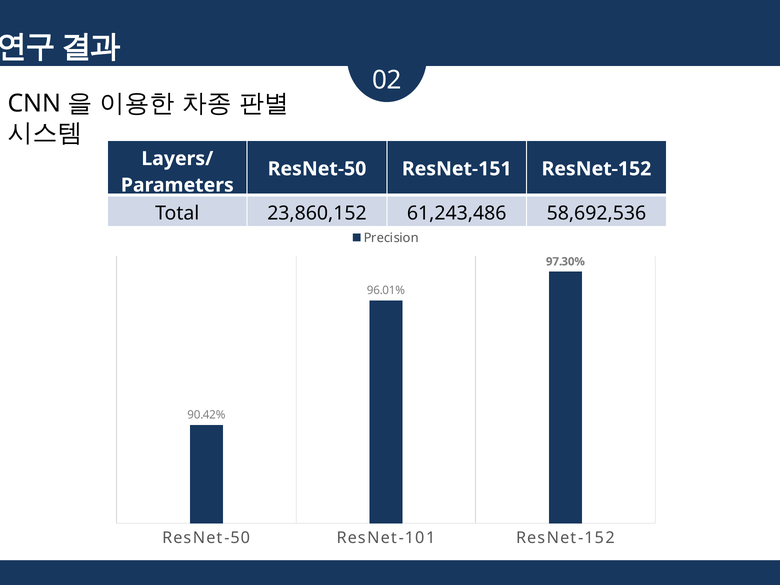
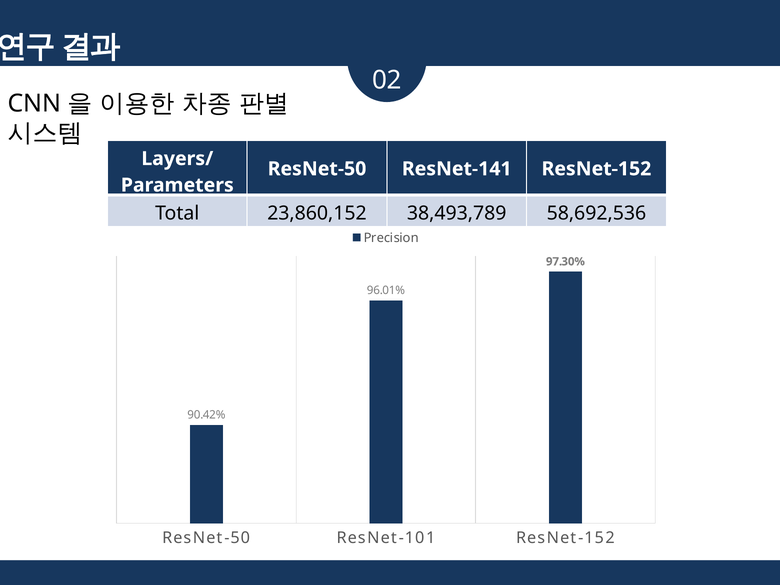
ResNet-151: ResNet-151 -> ResNet-141 (457, 169)
61,243,486: 61,243,486 -> 38,493,789 (457, 213)
